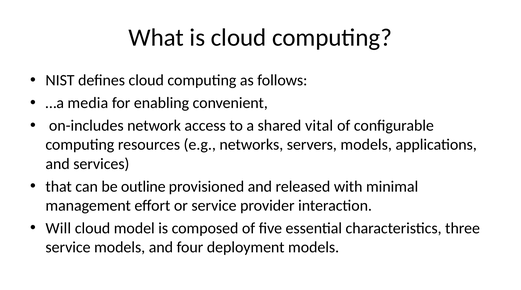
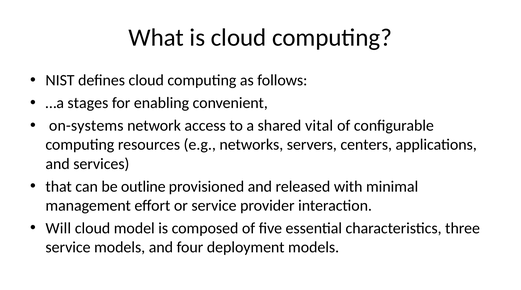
media: media -> stages (88, 103)
on-includes: on-includes -> on-systems (86, 126)
servers models: models -> centers (366, 145)
